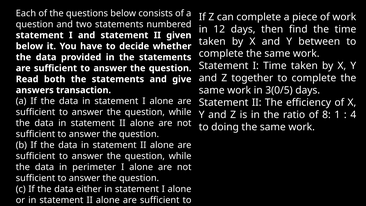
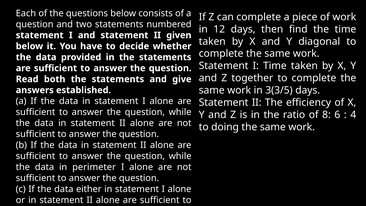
between: between -> diagonal (319, 41)
3(0/5: 3(0/5 -> 3(3/5 (279, 90)
transaction: transaction -> established (84, 90)
1: 1 -> 6 (337, 115)
